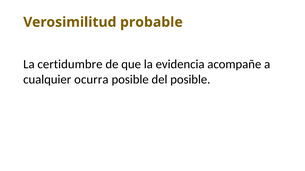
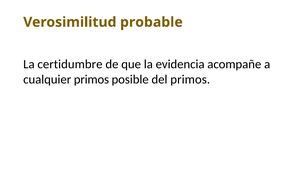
cualquier ocurra: ocurra -> primos (91, 80)
del posible: posible -> primos (190, 80)
